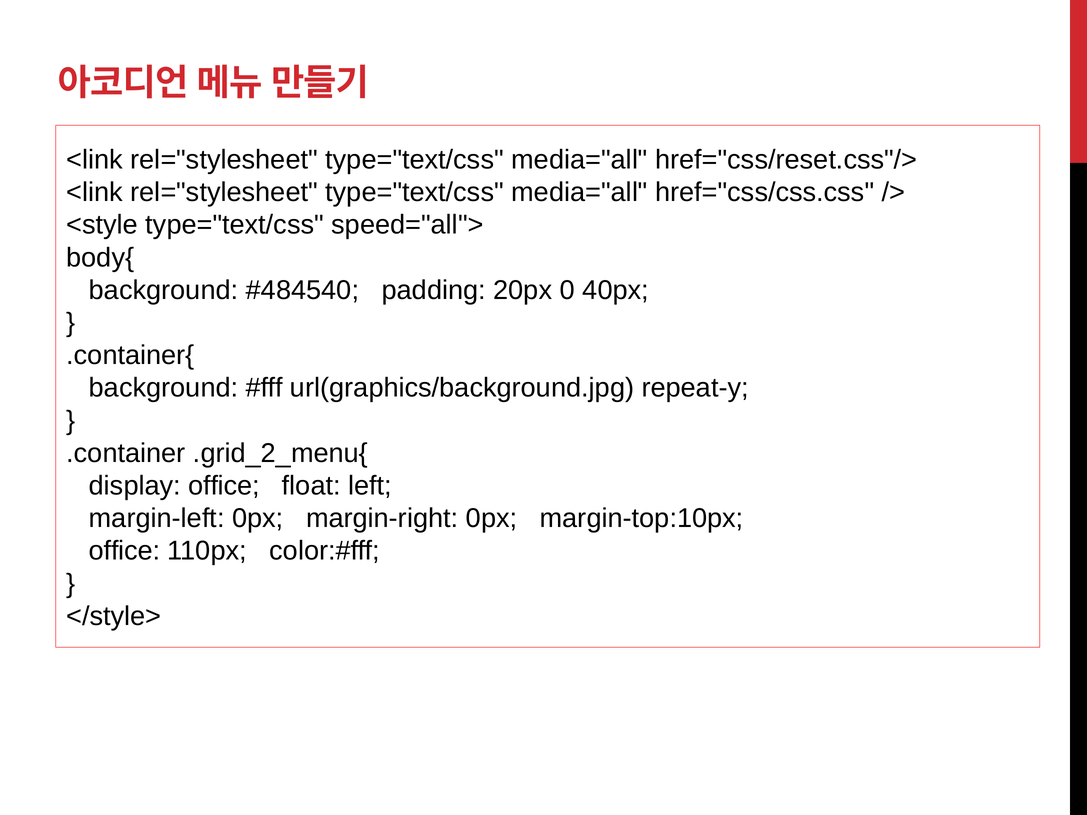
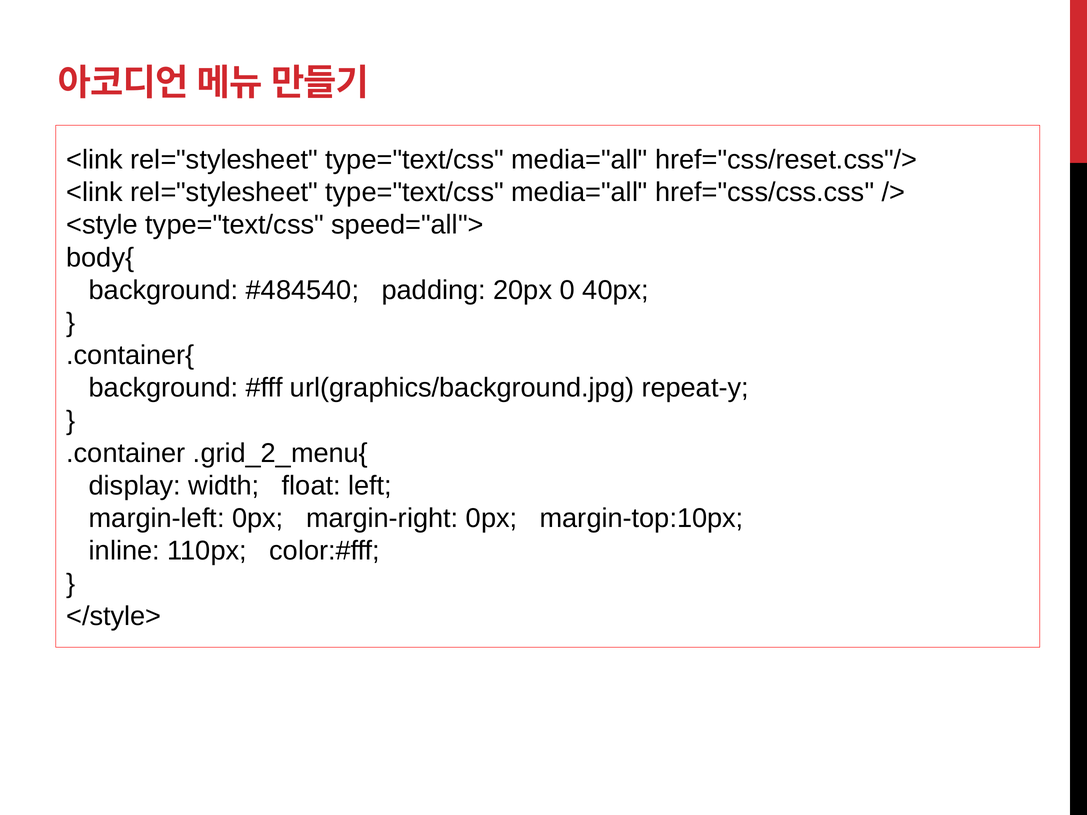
display office: office -> width (224, 486)
office: office -> inline (124, 551)
